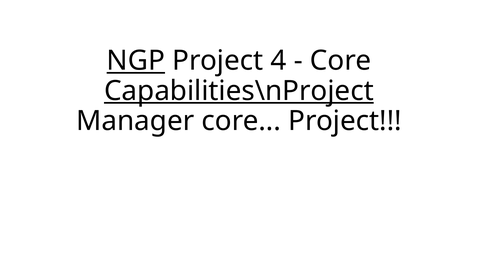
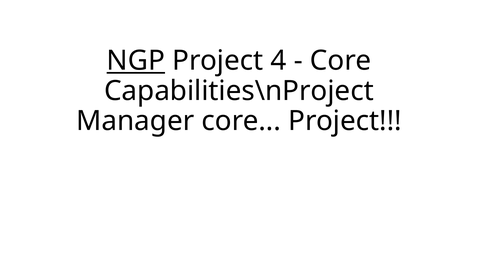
Capabilities\nProject underline: present -> none (239, 91)
